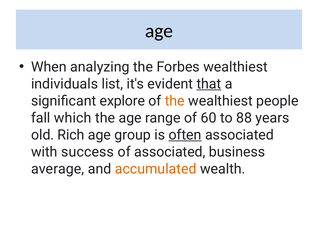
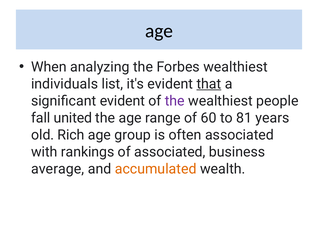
significant explore: explore -> evident (122, 101)
the colour: orange -> purple (175, 101)
which: which -> united (73, 118)
88: 88 -> 81 (244, 118)
often underline: present -> none (185, 135)
success: success -> rankings (88, 152)
